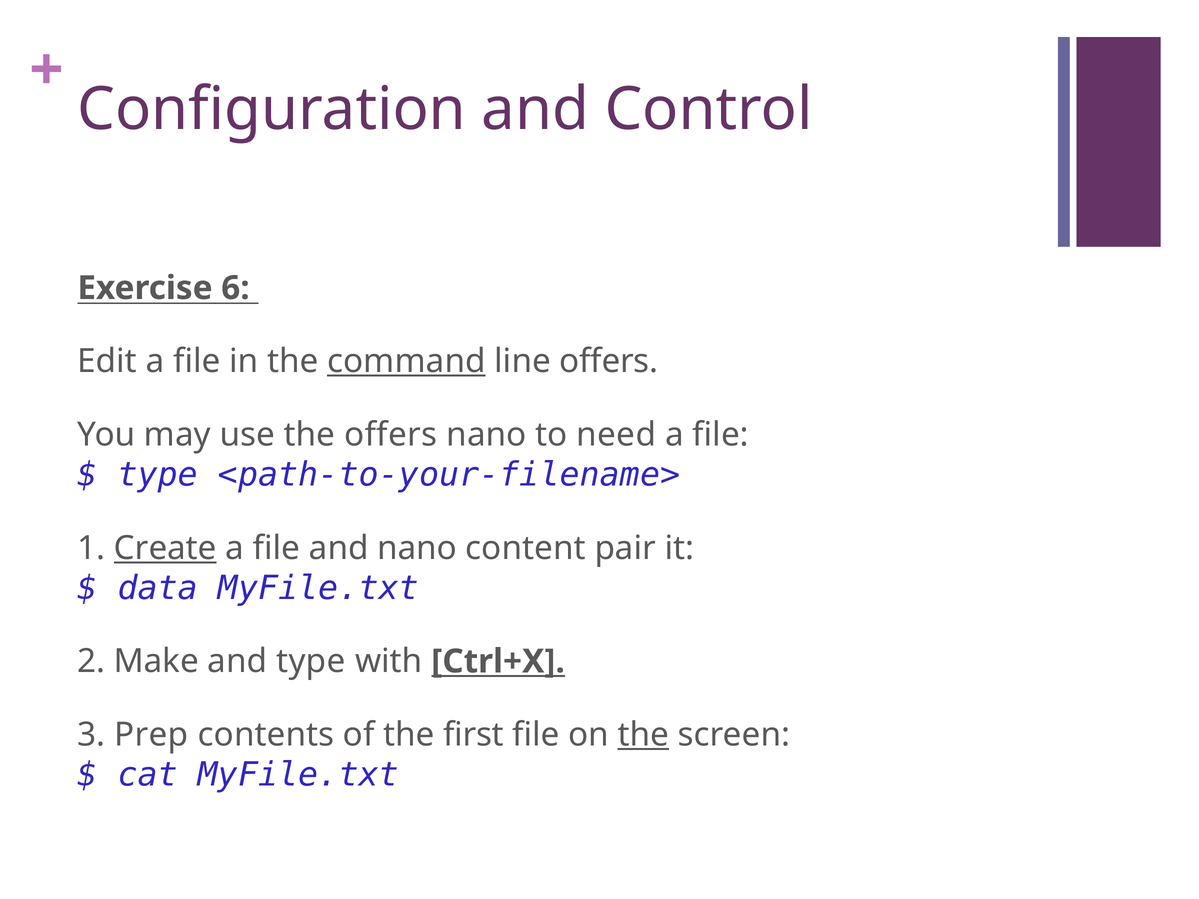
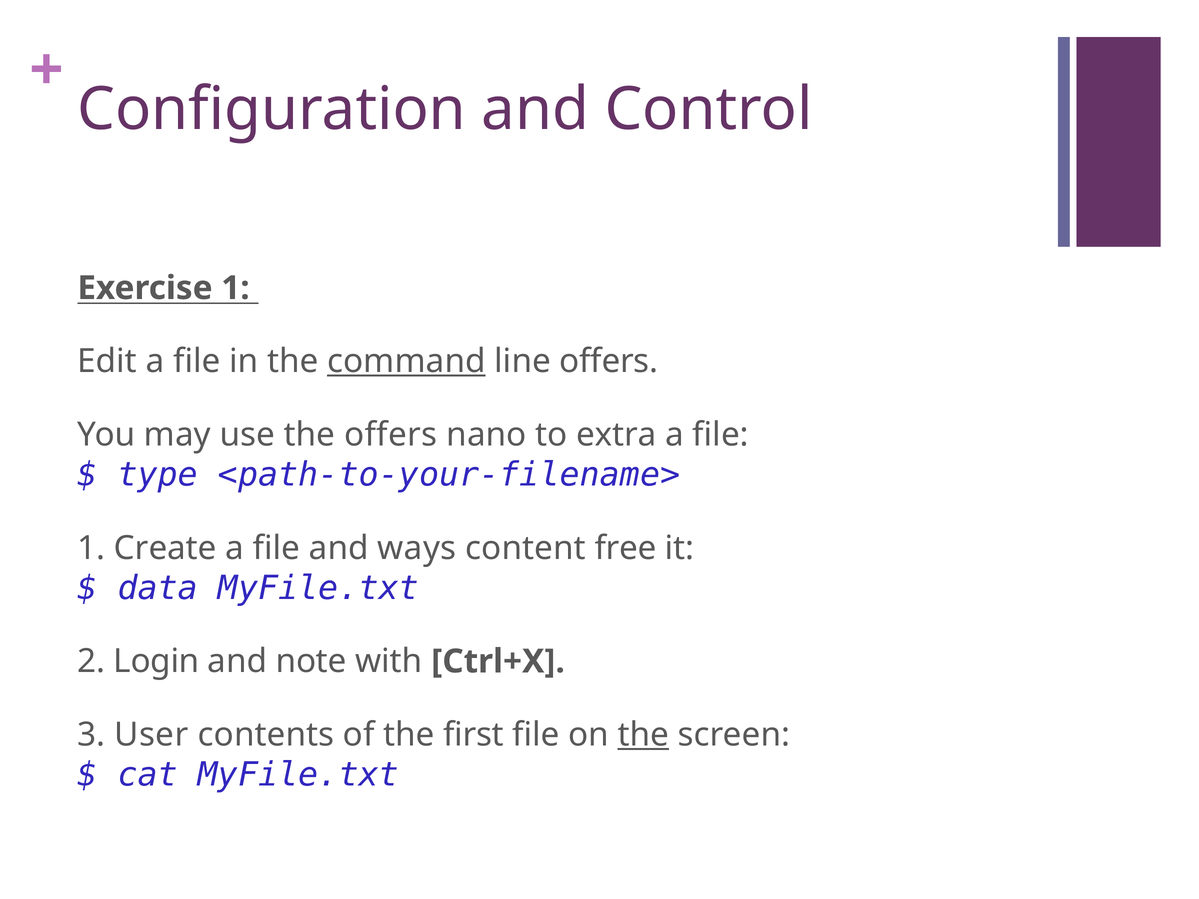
Exercise 6: 6 -> 1 (235, 288)
need: need -> extra (616, 435)
Create underline: present -> none (165, 548)
and nano: nano -> ways (417, 548)
pair: pair -> free (625, 548)
Make: Make -> Login (156, 662)
and type: type -> note (311, 662)
Ctrl+X underline: present -> none (498, 662)
Prep: Prep -> User (151, 735)
